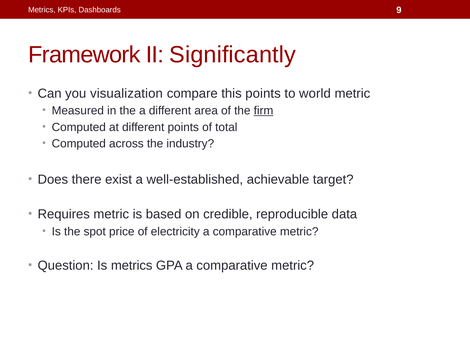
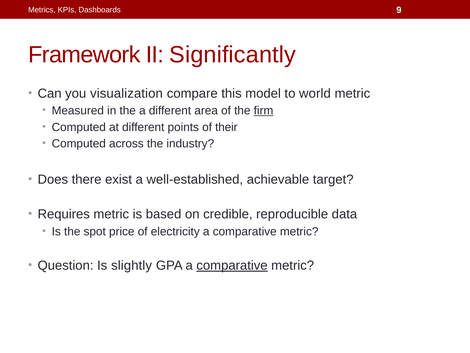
this points: points -> model (263, 93)
total: total -> their (226, 127)
Is metrics: metrics -> slightly (132, 265)
comparative underline: none -> present (232, 265)
